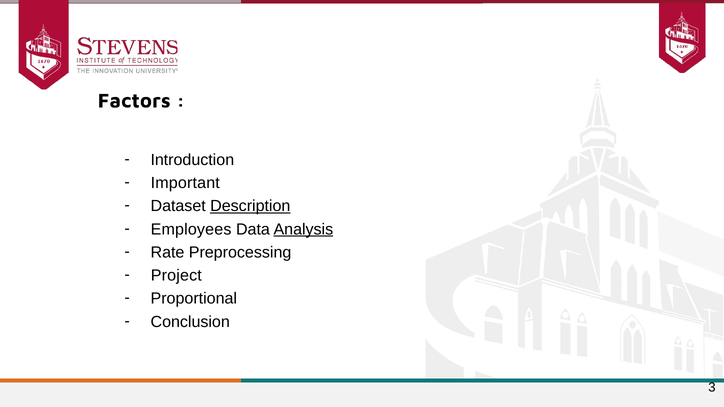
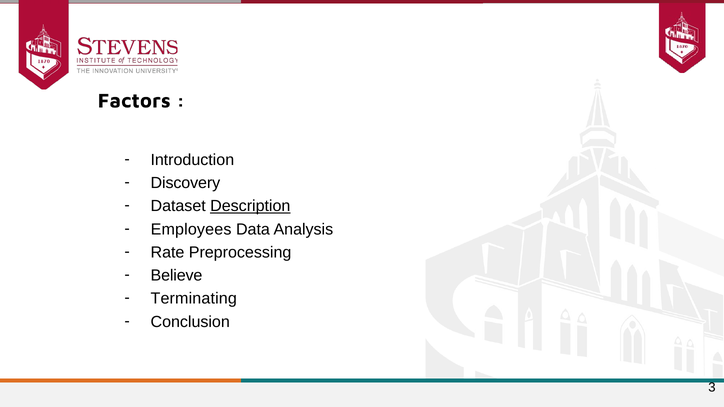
Important: Important -> Discovery (185, 183)
Analysis underline: present -> none (303, 229)
Project: Project -> Believe (177, 276)
Proportional: Proportional -> Terminating (194, 299)
